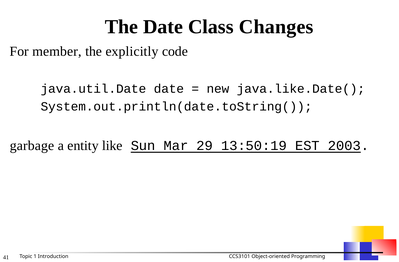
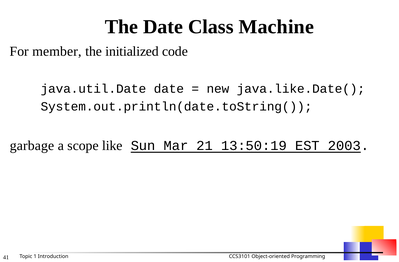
Changes: Changes -> Machine (276, 27)
explicitly: explicitly -> initialized (132, 52)
entity: entity -> scope (83, 146)
29: 29 -> 21 (205, 146)
